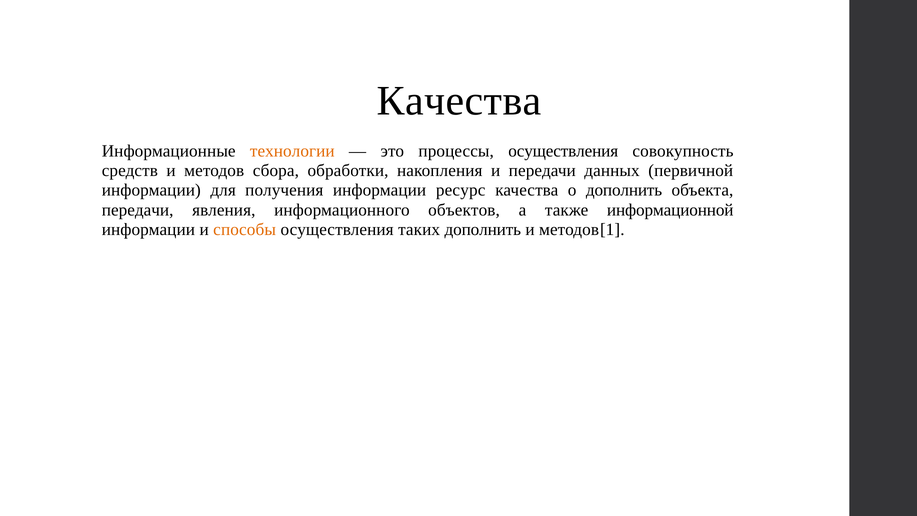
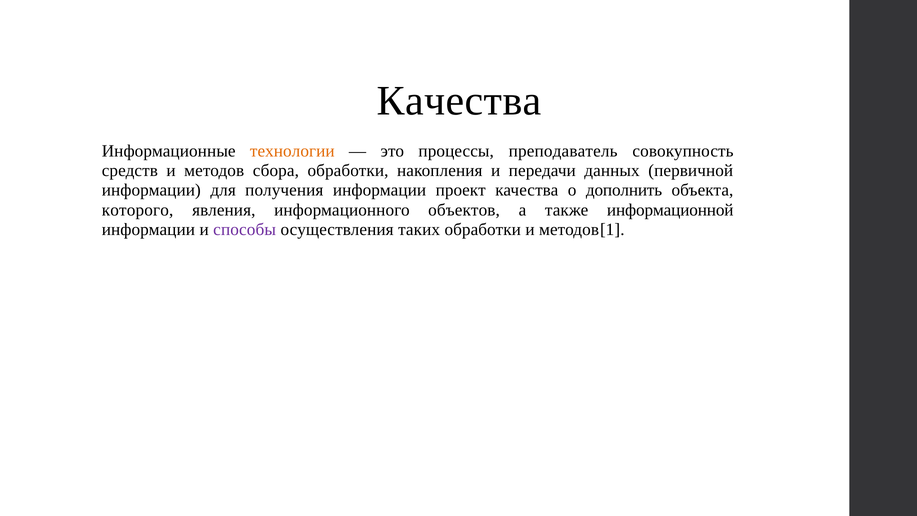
процессы осуществления: осуществления -> преподаватель (563, 151)
ресурс: ресурс -> проект (461, 190)
передачи: передачи -> которого (138, 210)
способы colour: orange -> purple (245, 229)
таких дополнить: дополнить -> обработки (483, 229)
